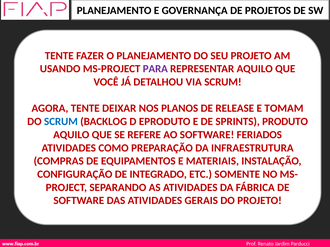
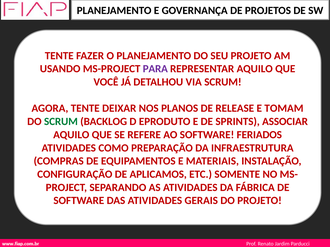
SCRUM colour: blue -> green (61, 122)
PRODUTO: PRODUTO -> ASSOCIAR (285, 122)
INTEGRADO: INTEGRADO -> APLICAMOS (158, 175)
